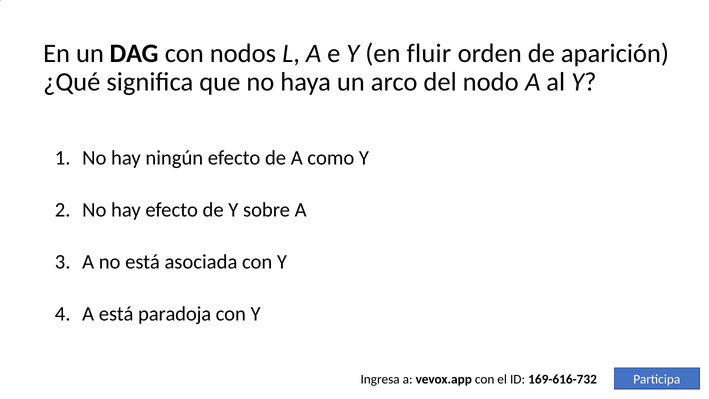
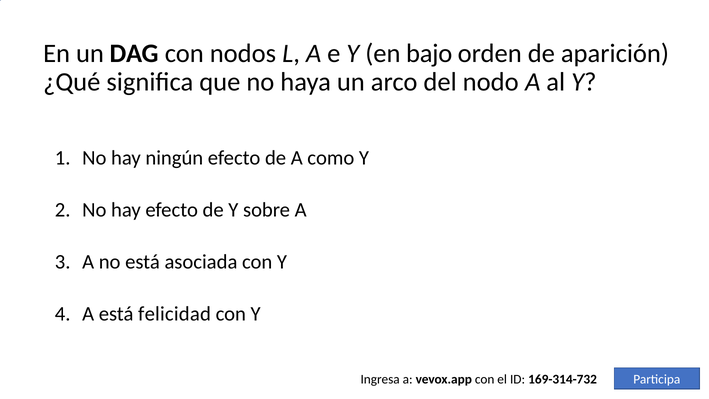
fluir: fluir -> bajo (429, 53)
paradoja: paradoja -> felicidad (174, 314)
169-616-732: 169-616-732 -> 169-314-732 (563, 379)
